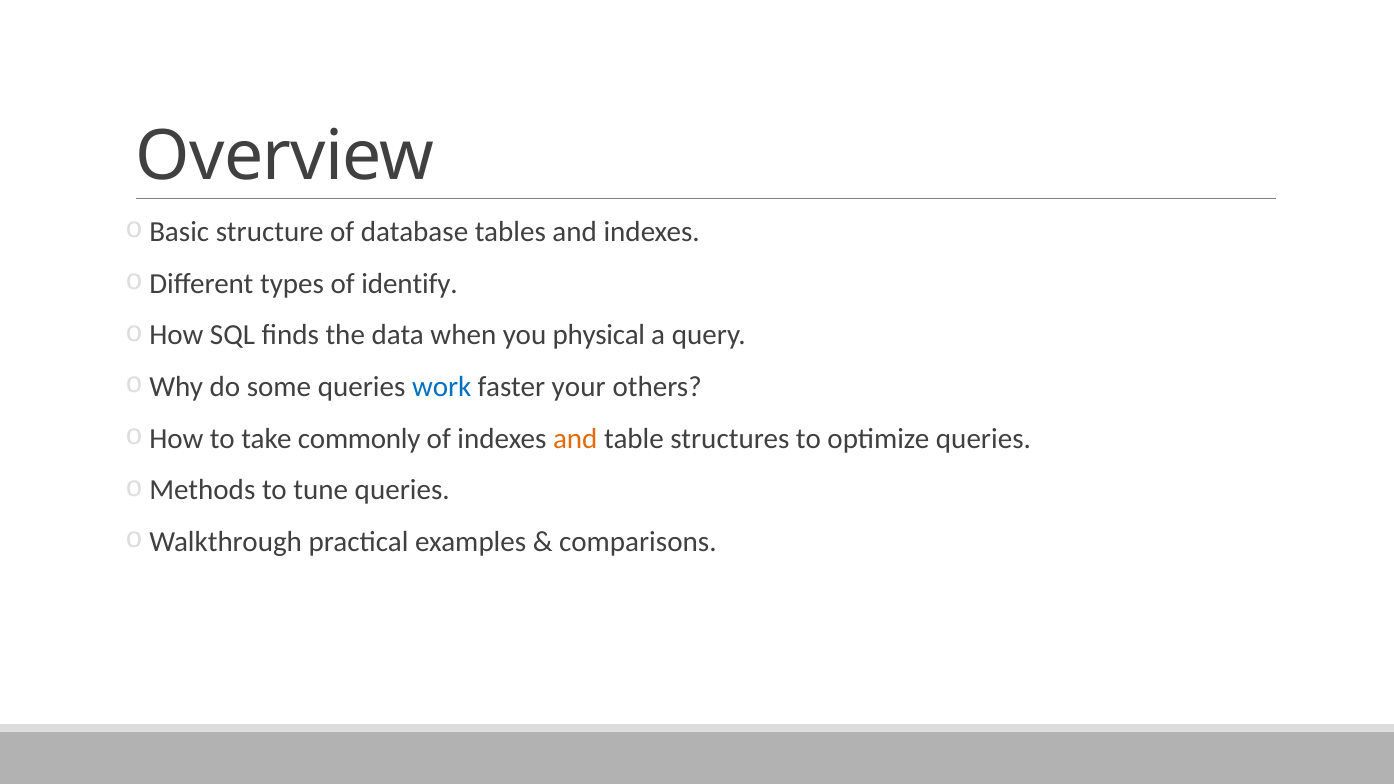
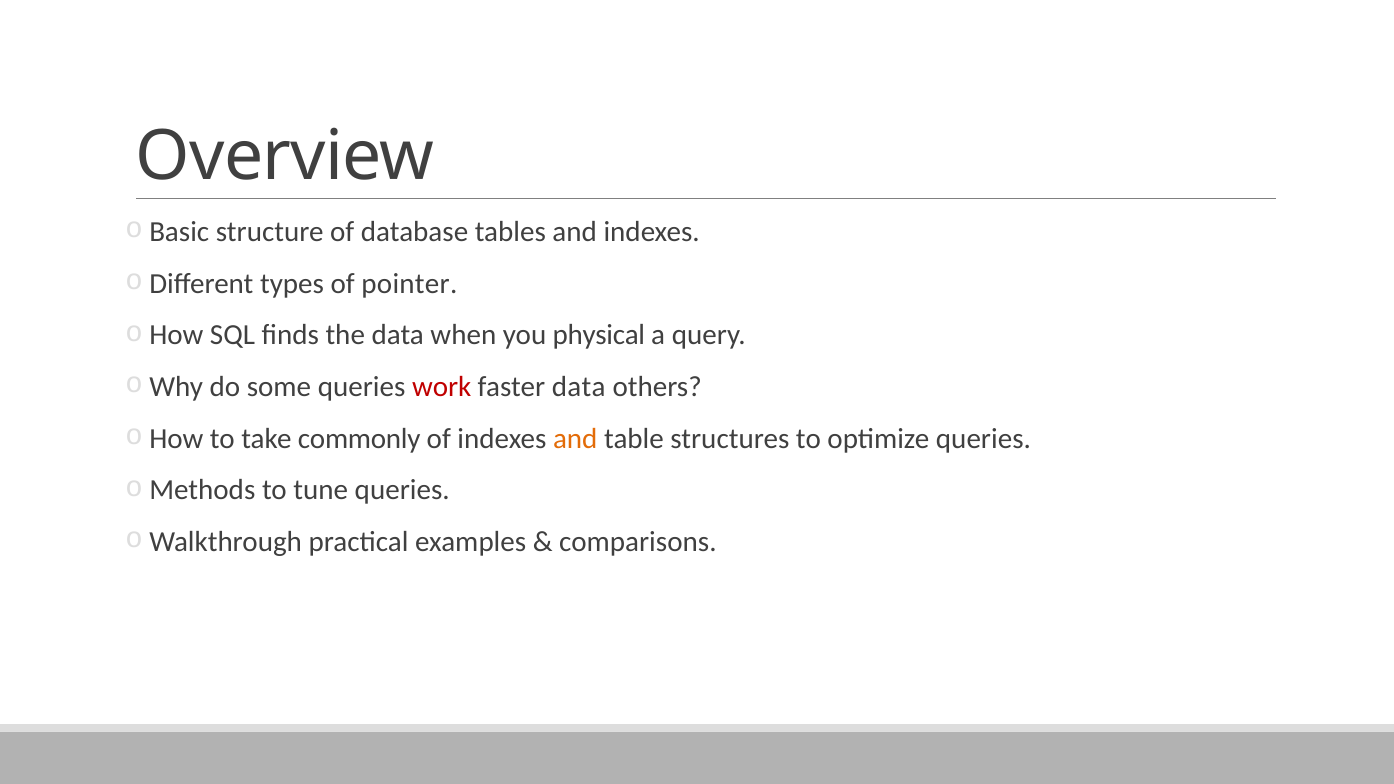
identify: identify -> pointer (409, 283)
work colour: blue -> red (442, 387)
faster your: your -> data (579, 387)
